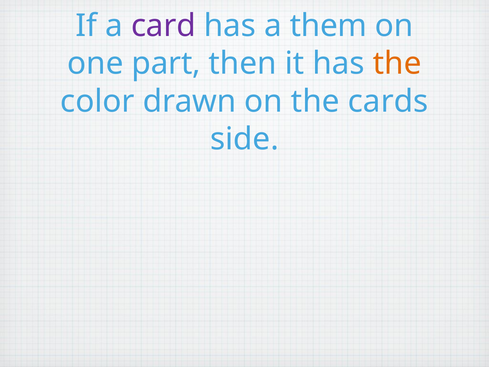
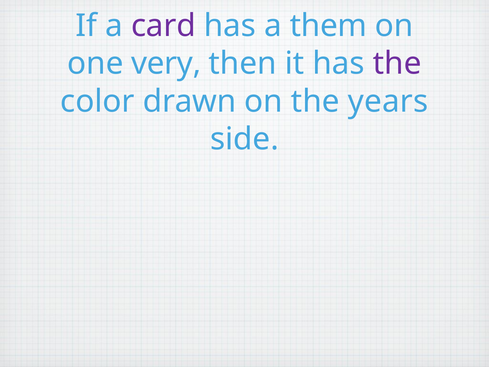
part: part -> very (166, 64)
the colour: orange -> purple (397, 64)
cards: cards -> years (388, 101)
